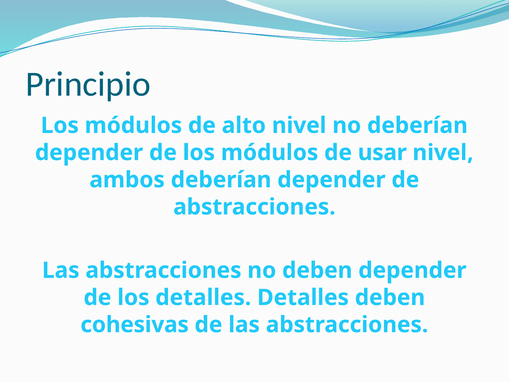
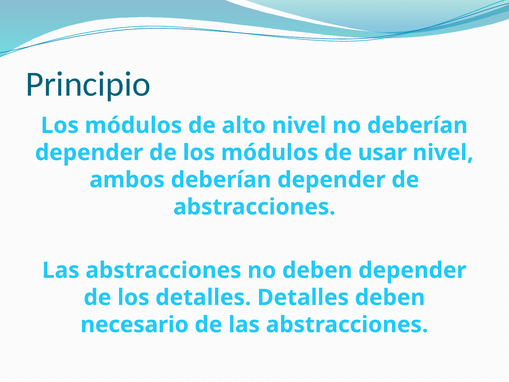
cohesivas: cohesivas -> necesario (135, 325)
